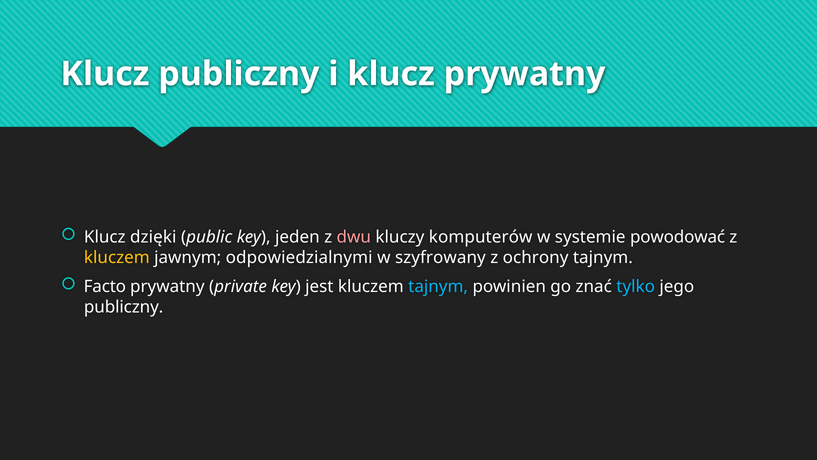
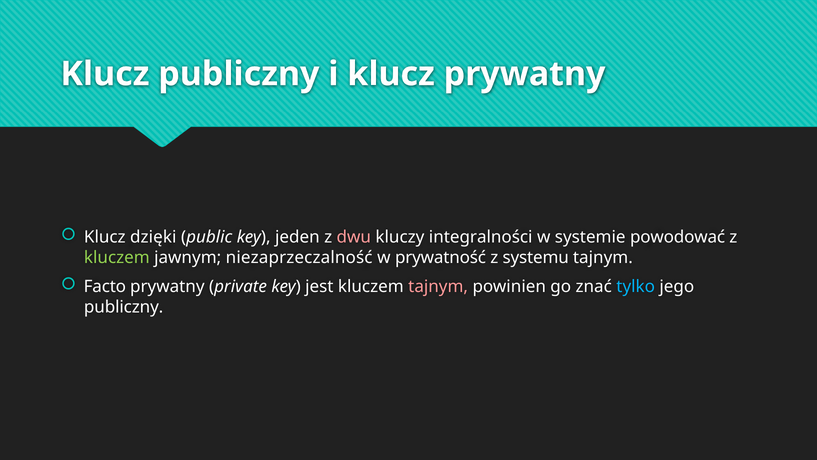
komputerów: komputerów -> integralności (481, 237)
kluczem colour: yellow -> light green (117, 257)
odpowiedzialnymi: odpowiedzialnymi -> niezaprzeczalność (299, 257)
szyfrowany: szyfrowany -> prywatność (441, 257)
ochrony: ochrony -> systemu (536, 257)
tajnym colour: light blue -> pink (438, 286)
